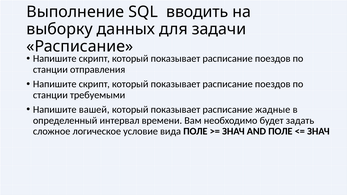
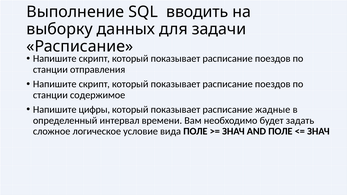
требуемыми: требуемыми -> содержимое (98, 95)
вашей: вашей -> цифры (94, 110)
